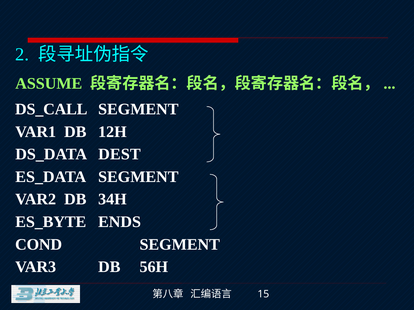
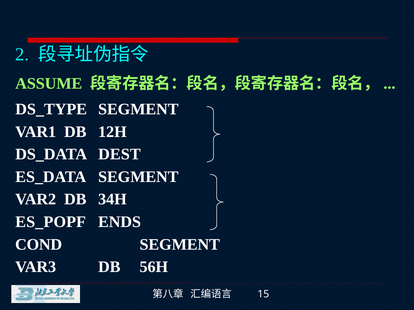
DS_CALL: DS_CALL -> DS_TYPE (51, 109)
ES_BYTE: ES_BYTE -> ES_POPF (51, 222)
